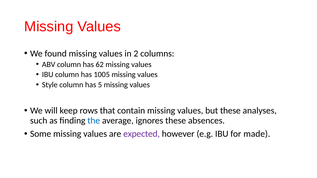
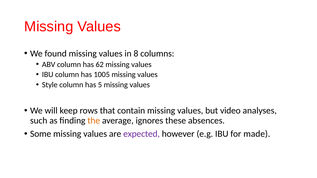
2: 2 -> 8 (136, 54)
but these: these -> video (230, 111)
the colour: blue -> orange (94, 121)
